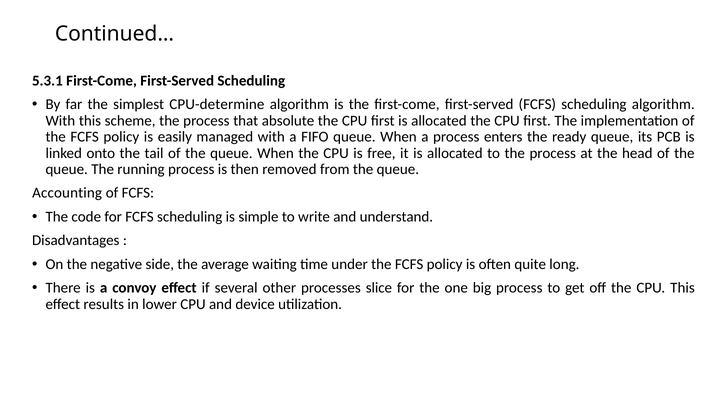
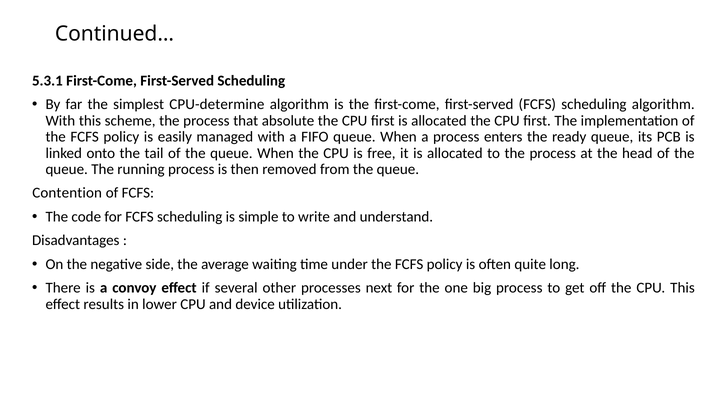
Accounting: Accounting -> Contention (67, 193)
slice: slice -> next (379, 288)
